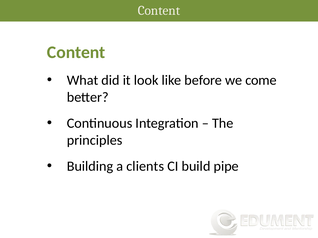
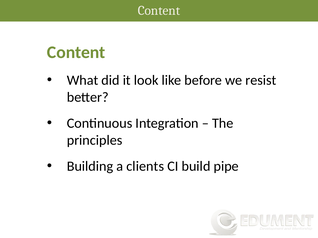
come: come -> resist (261, 80)
